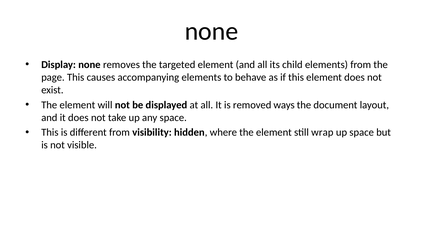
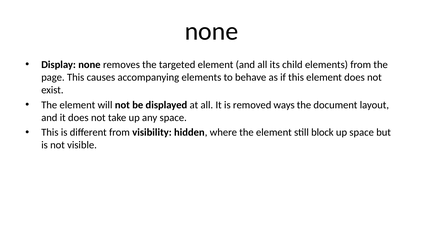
wrap: wrap -> block (322, 132)
